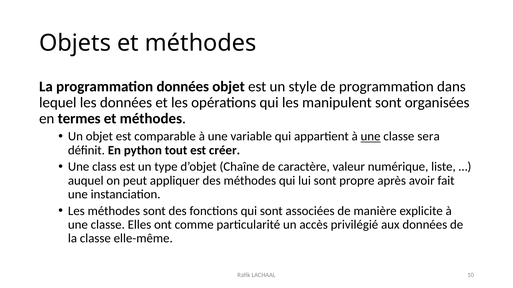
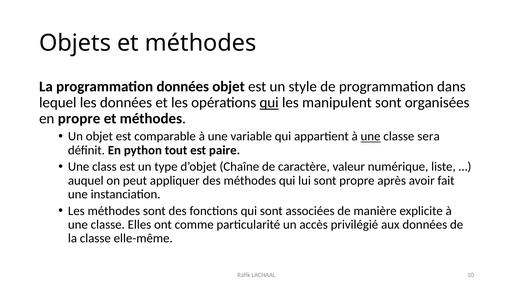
qui underline: none -> present (269, 103)
en termes: termes -> propre (79, 119)
créer: créer -> paire (225, 150)
